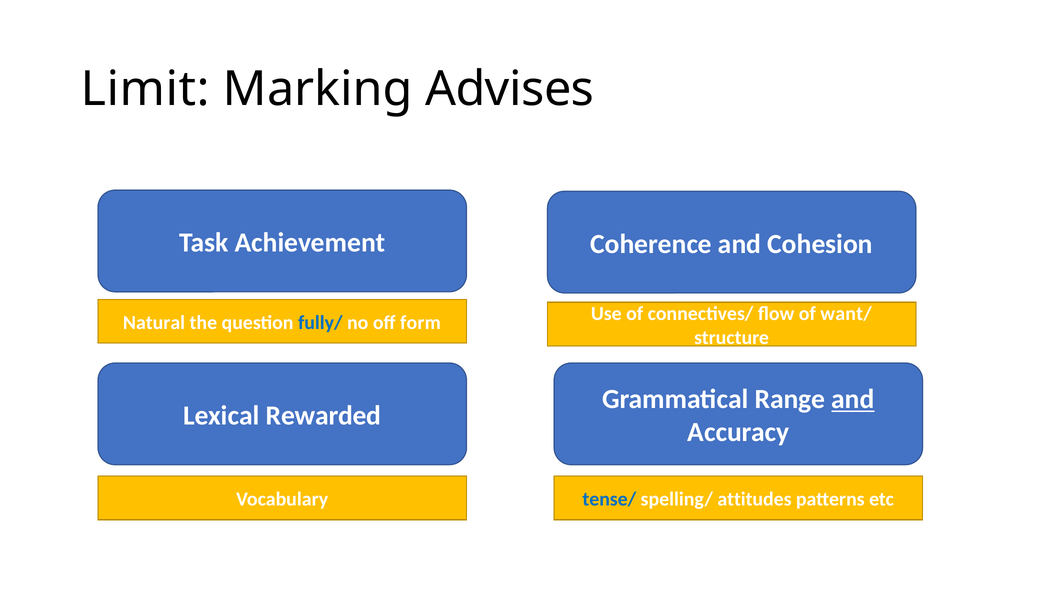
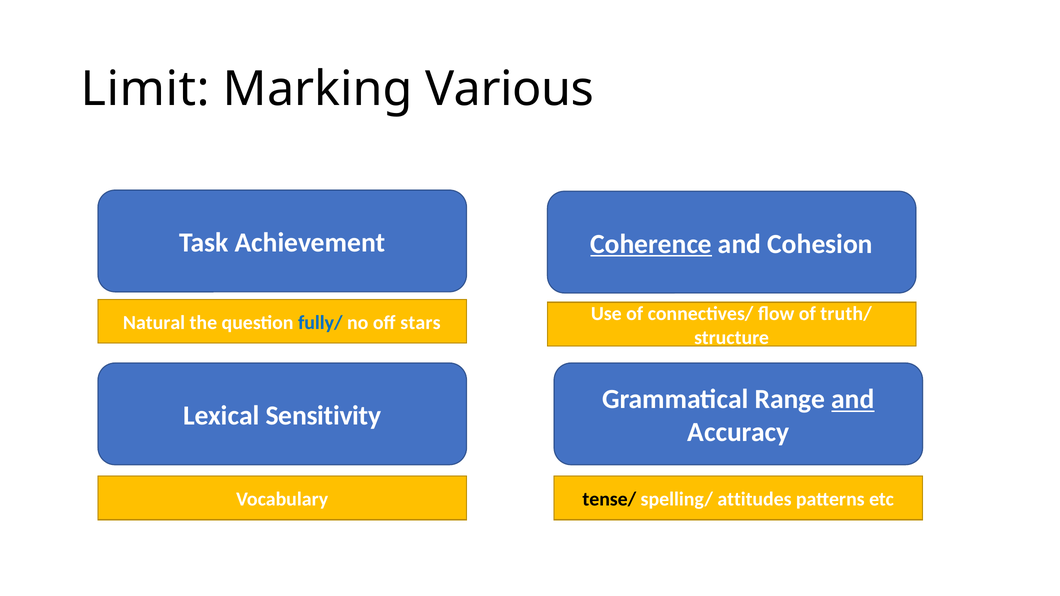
Advises: Advises -> Various (510, 89)
Coherence underline: none -> present (651, 244)
form: form -> stars (420, 323)
want/: want/ -> truth/ (846, 314)
Rewarded: Rewarded -> Sensitivity (323, 416)
tense/ colour: blue -> black (609, 499)
